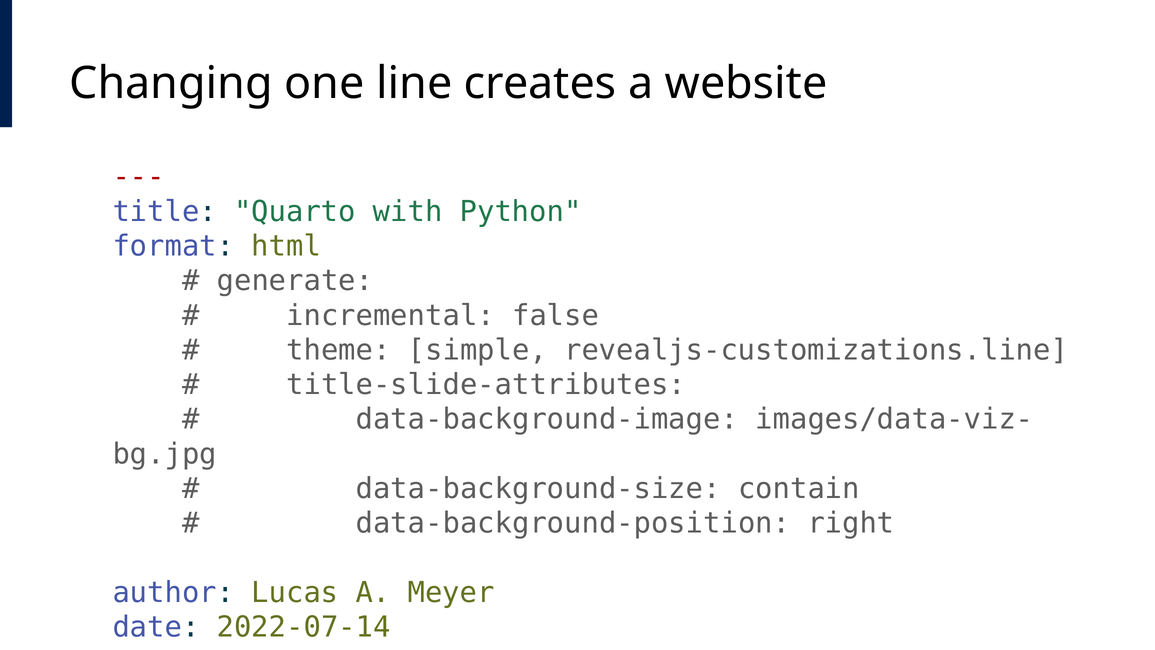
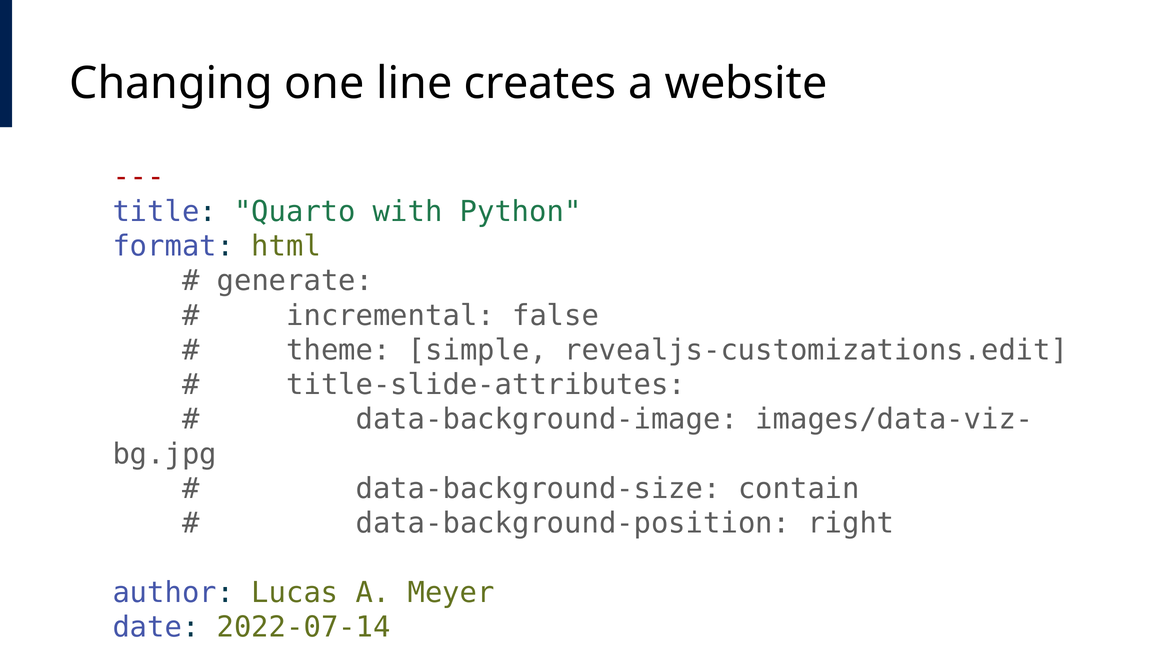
revealjs-customizations.line: revealjs-customizations.line -> revealjs-customizations.edit (816, 350)
